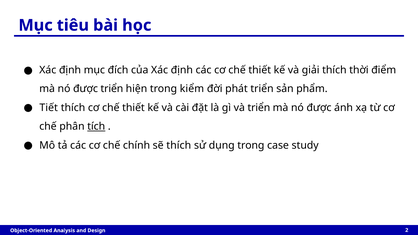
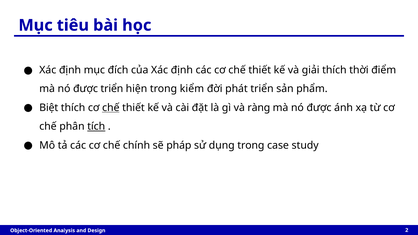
Tiết: Tiết -> Biệt (49, 108)
chế underline: none -> present (111, 108)
và triển: triển -> ràng (259, 108)
sẽ thích: thích -> pháp (179, 145)
